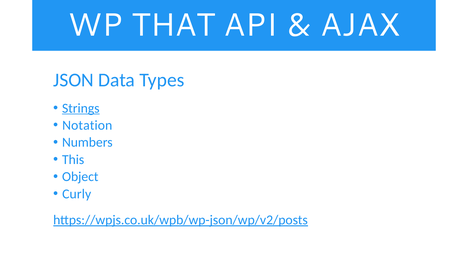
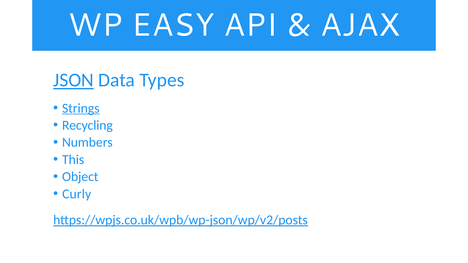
THAT: THAT -> EASY (173, 25)
JSON underline: none -> present (74, 80)
Notation: Notation -> Recycling (87, 125)
